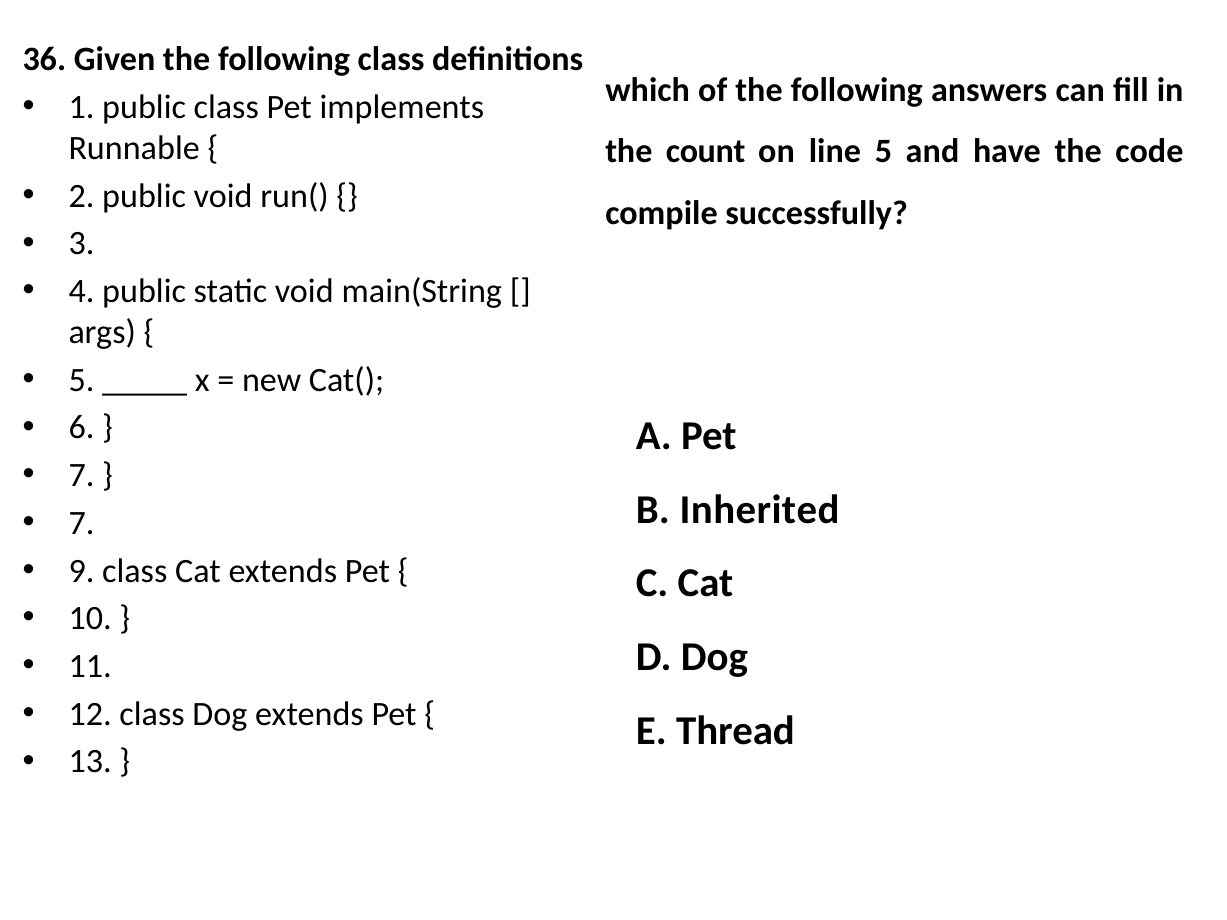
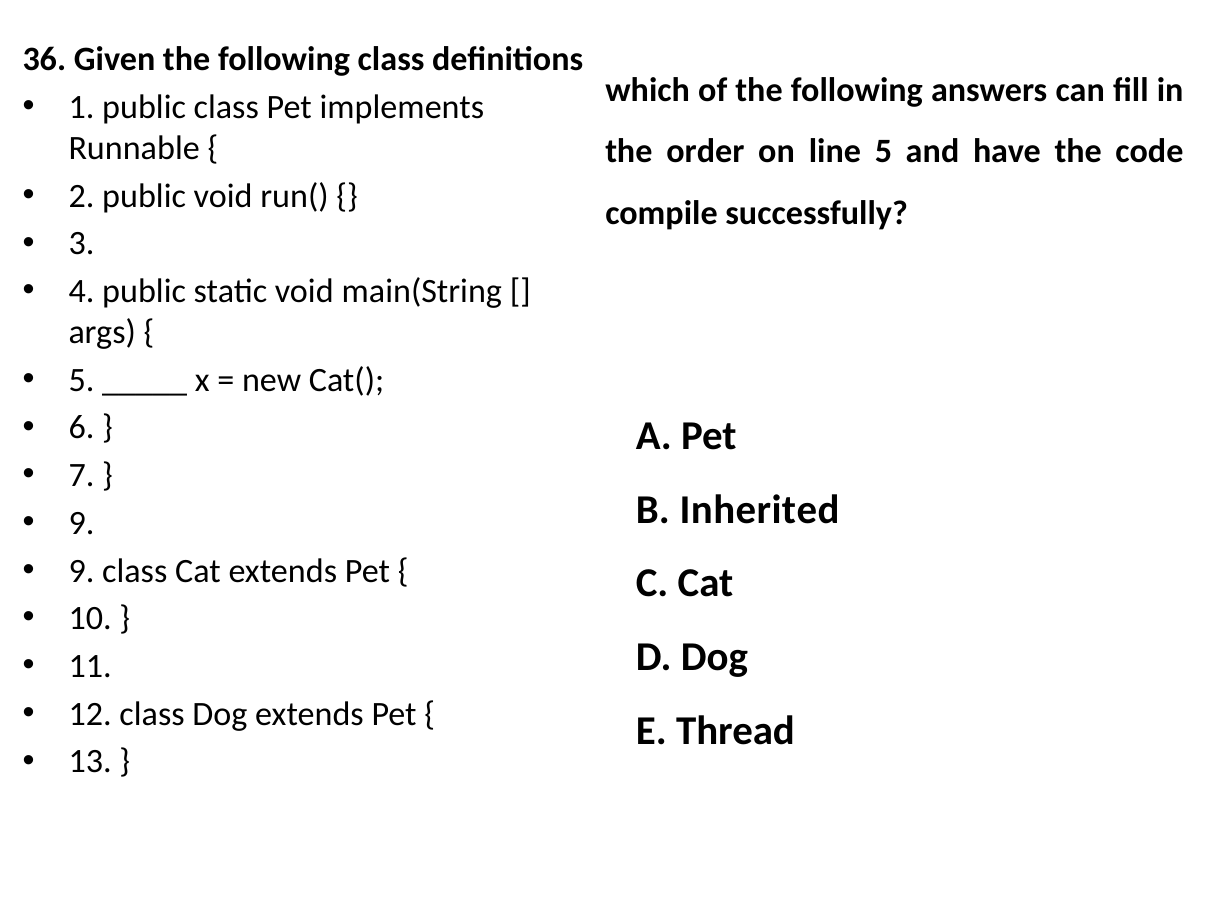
count: count -> order (705, 152)
7: 7 -> 9 (81, 523)
